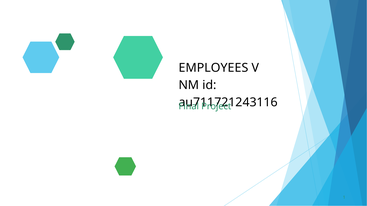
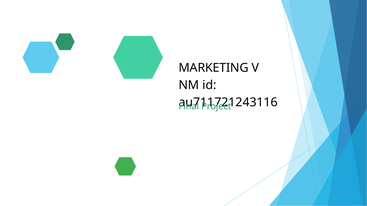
EMPLOYEES: EMPLOYEES -> MARKETING (214, 68)
